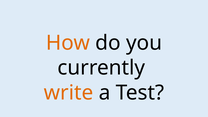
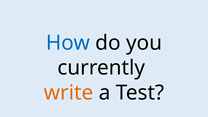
How colour: orange -> blue (68, 43)
